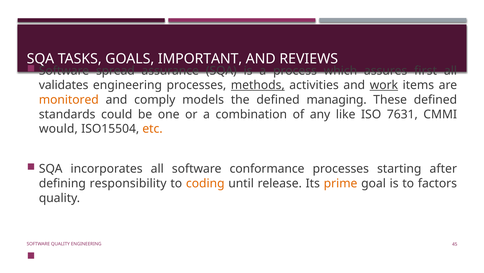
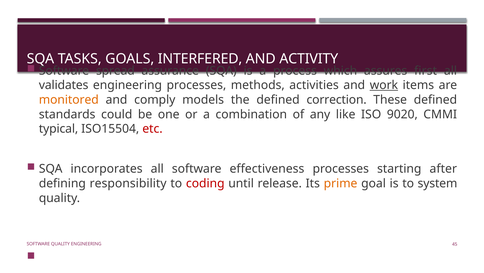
IMPORTANT: IMPORTANT -> INTERFERED (200, 59)
REVIEWS: REVIEWS -> ACTIVITY (309, 59)
methods underline: present -> none (258, 85)
managing: managing -> correction (337, 100)
7631: 7631 -> 9020 (402, 114)
would: would -> typical (59, 129)
etc colour: orange -> red (152, 129)
conformance: conformance -> effectiveness (267, 169)
coding colour: orange -> red (205, 183)
factors: factors -> system (437, 183)
